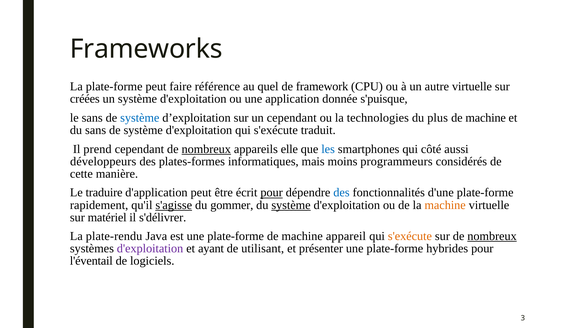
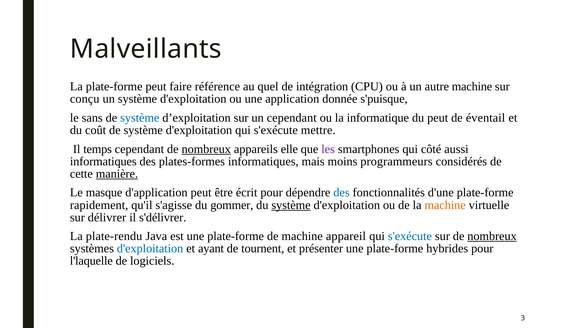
Frameworks: Frameworks -> Malveillants (146, 49)
framework: framework -> intégration (322, 87)
autre virtuelle: virtuelle -> machine (472, 87)
créées: créées -> conçu (85, 99)
technologies: technologies -> informatique (378, 118)
du plus: plus -> peut (438, 118)
machine: machine -> éventail (486, 118)
du sans: sans -> coût (96, 130)
traduit: traduit -> mettre (318, 130)
prend: prend -> temps (98, 149)
les colour: blue -> purple (328, 149)
développeurs: développeurs -> informatiques (103, 161)
manière underline: none -> present (117, 174)
traduire: traduire -> masque (104, 193)
pour underline: present -> none (272, 193)
s'agisse underline: present -> none (174, 205)
matériel: matériel -> délivrer (107, 217)
s'exécute colour: orange -> blue (410, 236)
d'exploitation colour: purple -> blue (150, 249)
utilisant: utilisant -> tournent (263, 249)
l'éventail: l'éventail -> l'laquelle (91, 261)
